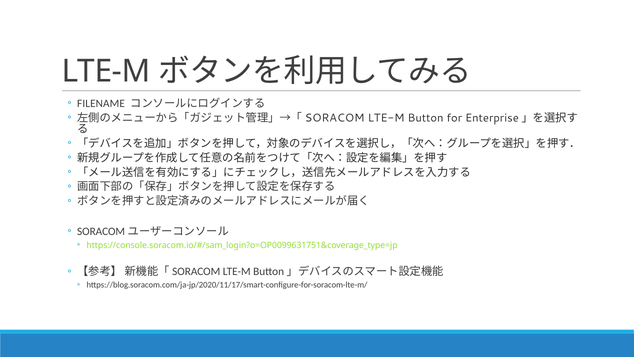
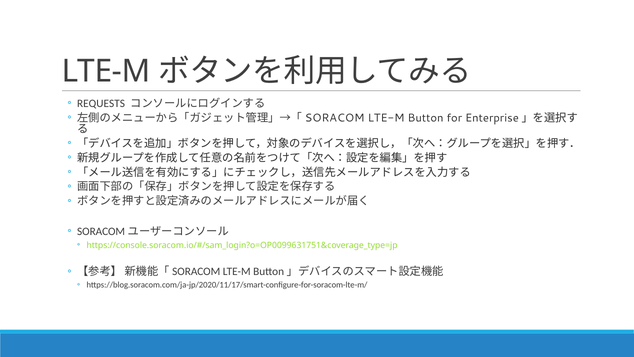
FILENAME: FILENAME -> REQUESTS (101, 103)
